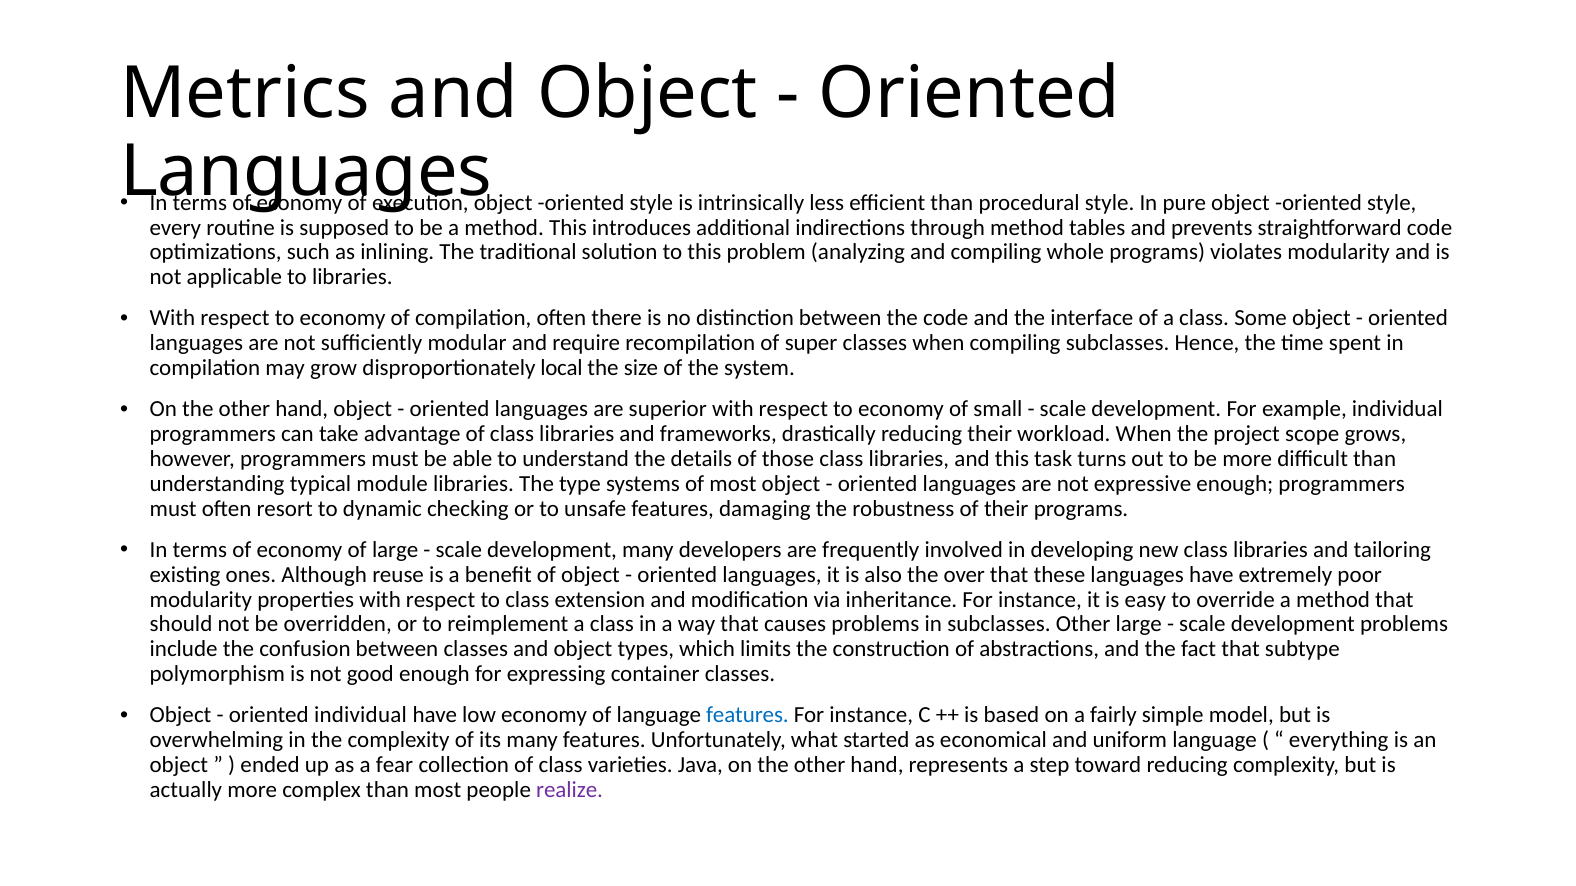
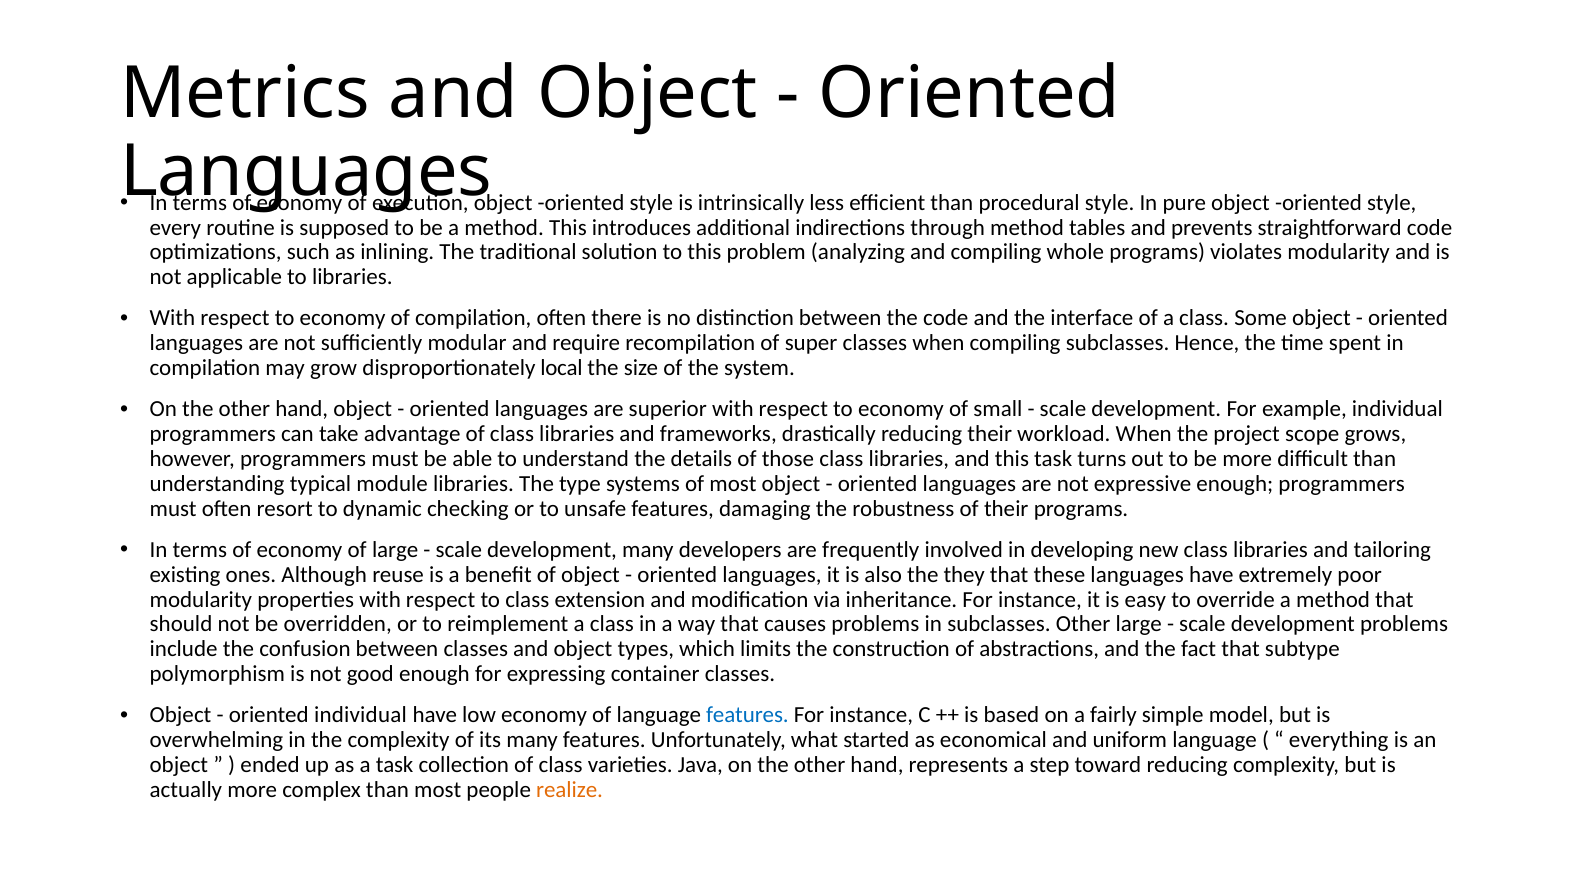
over: over -> they (964, 575)
a fear: fear -> task (395, 765)
realize colour: purple -> orange (570, 790)
